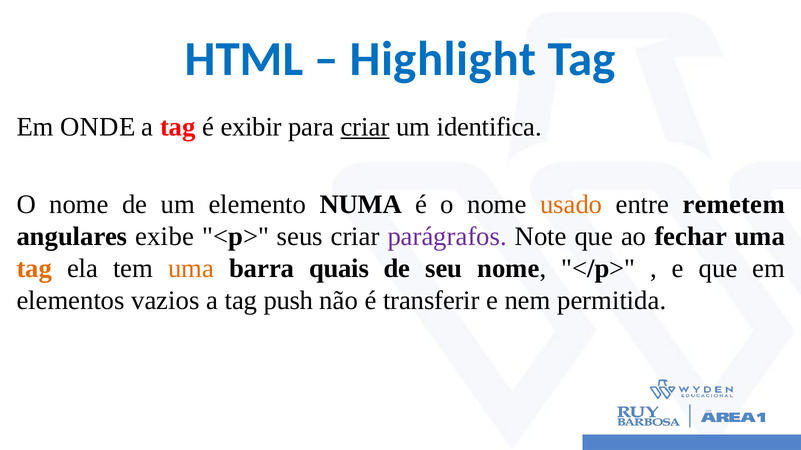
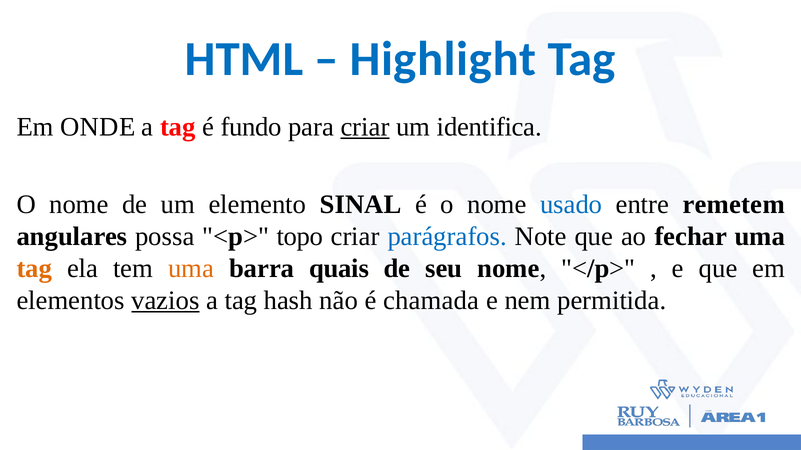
exibir: exibir -> fundo (251, 127)
NUMA: NUMA -> SINAL (361, 204)
usado colour: orange -> blue (571, 204)
exibe: exibe -> possa (165, 237)
seus: seus -> topo (300, 237)
parágrafos colour: purple -> blue (447, 237)
vazios underline: none -> present (165, 301)
push: push -> hash (288, 301)
transferir: transferir -> chamada (431, 301)
